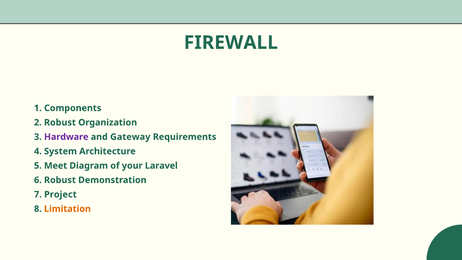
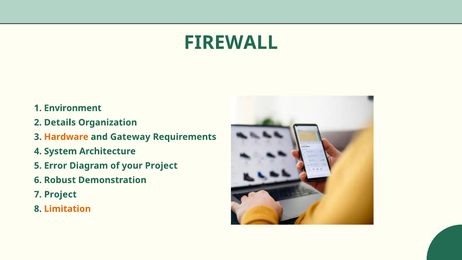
Components: Components -> Environment (73, 108)
2 Robust: Robust -> Details (60, 122)
Hardware colour: purple -> orange (66, 137)
Meet: Meet -> Error (56, 166)
your Laravel: Laravel -> Project (161, 166)
